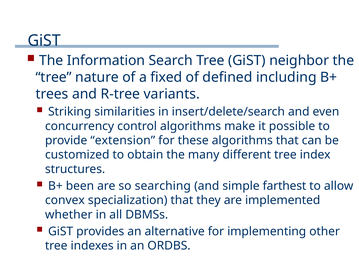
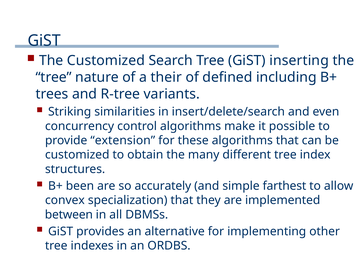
The Information: Information -> Customized (106, 61)
neighbor: neighbor -> inserting (299, 61)
fixed: fixed -> their (166, 77)
searching: searching -> accurately (163, 186)
whether: whether -> between (69, 215)
